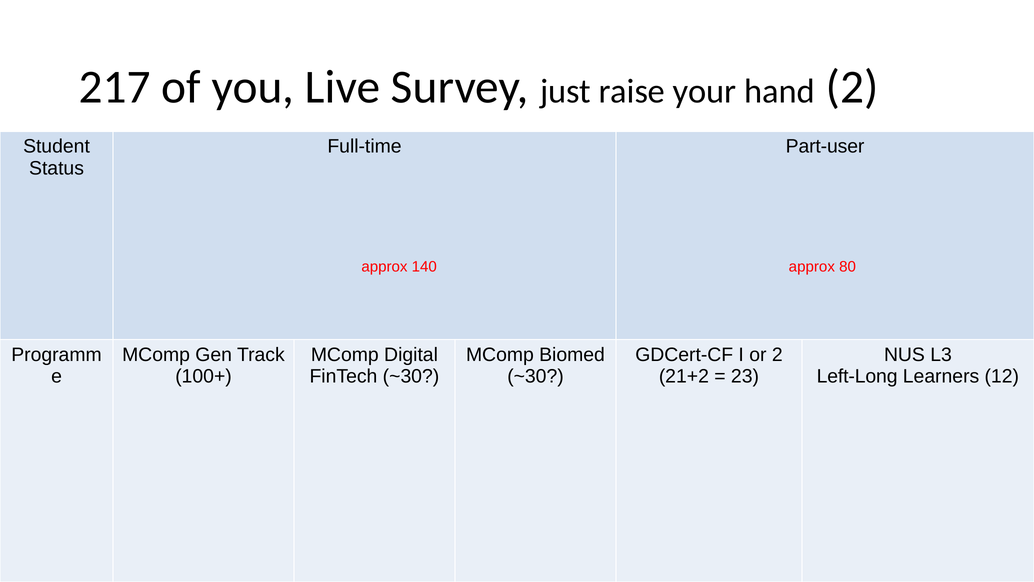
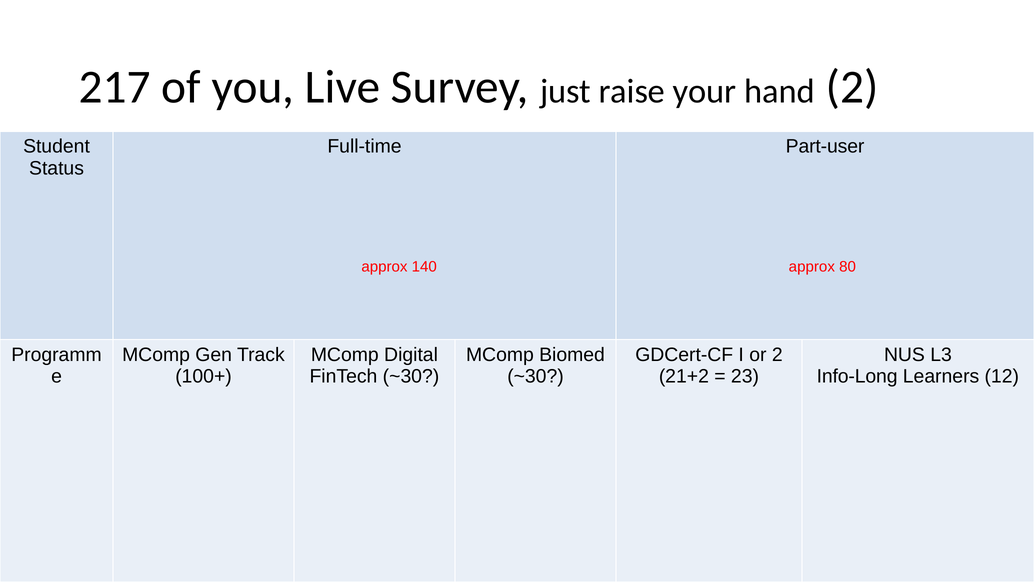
Left-Long: Left-Long -> Info-Long (857, 376)
